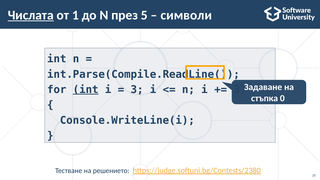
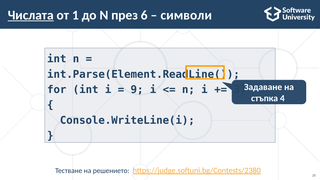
5: 5 -> 6 (144, 15)
int.Parse(Compile.ReadLine(: int.Parse(Compile.ReadLine( -> int.Parse(Element.ReadLine( (143, 74)
int underline: present -> none (86, 90)
3: 3 -> 9 (137, 90)
0: 0 -> 4 (282, 98)
